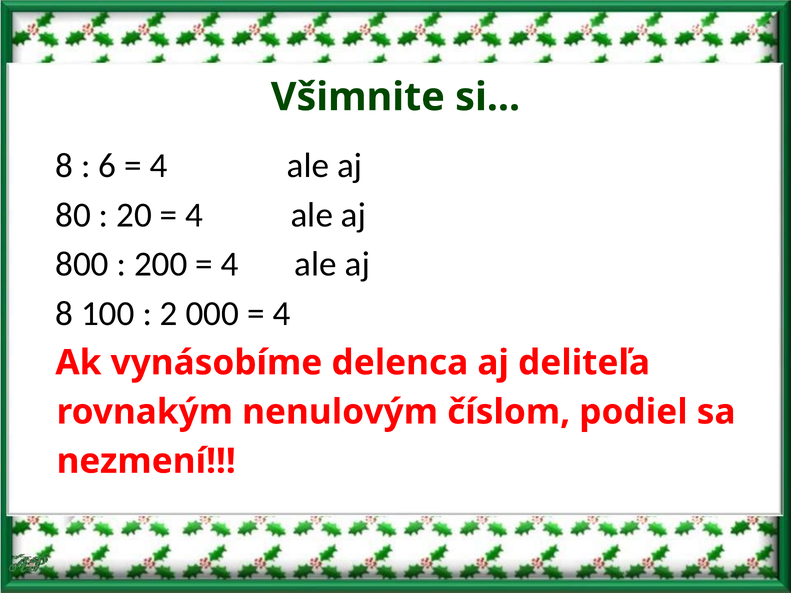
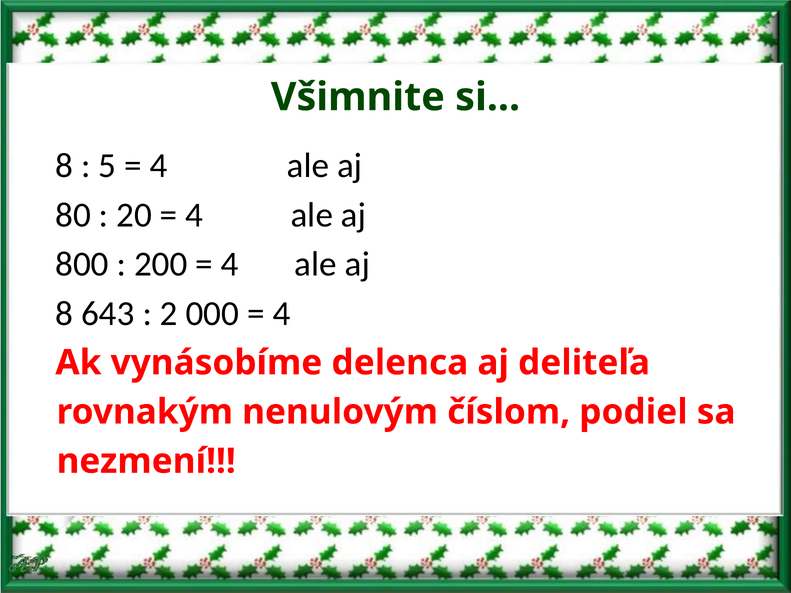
6: 6 -> 5 (107, 166)
100: 100 -> 643 (108, 314)
